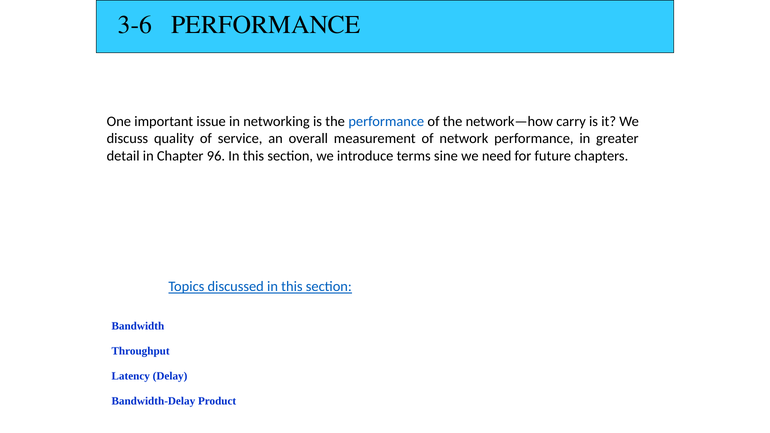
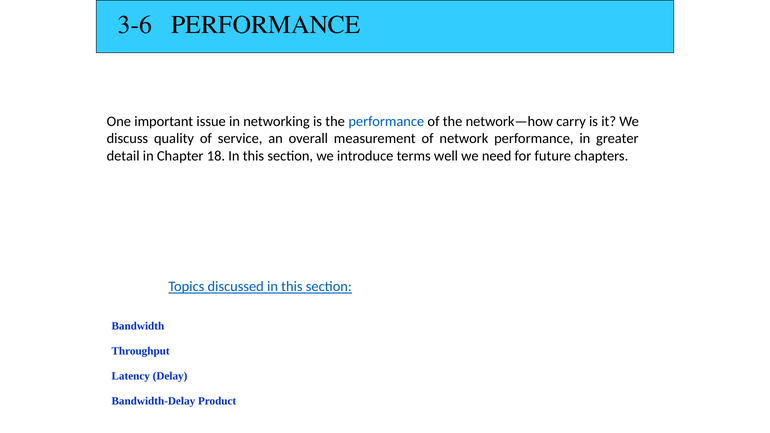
96: 96 -> 18 (216, 156)
sine: sine -> well (446, 156)
